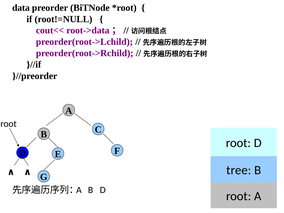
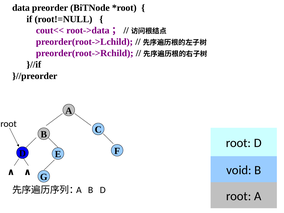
tree: tree -> void (239, 170)
